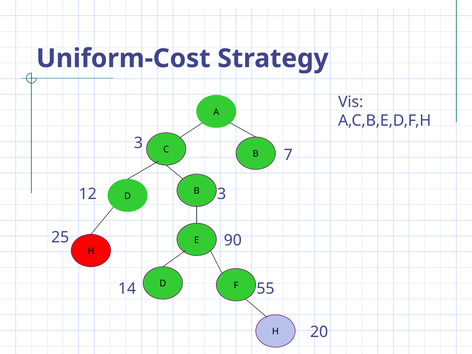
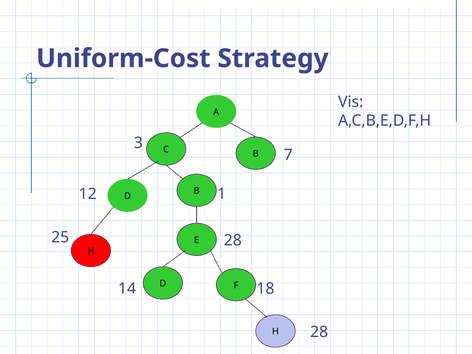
12 3: 3 -> 1 (222, 194)
E 90: 90 -> 28 (233, 240)
55: 55 -> 18 (265, 288)
H 20: 20 -> 28 (319, 332)
